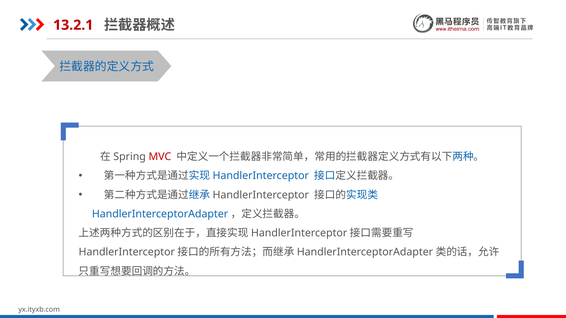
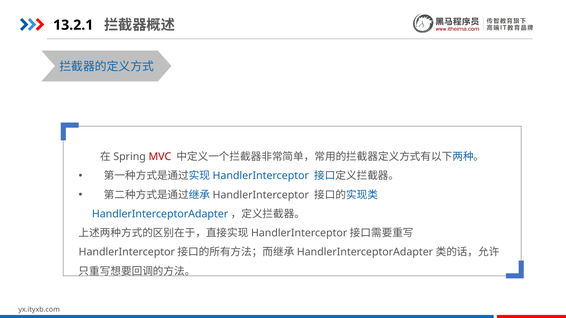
13.2.1 colour: red -> black (73, 25)
